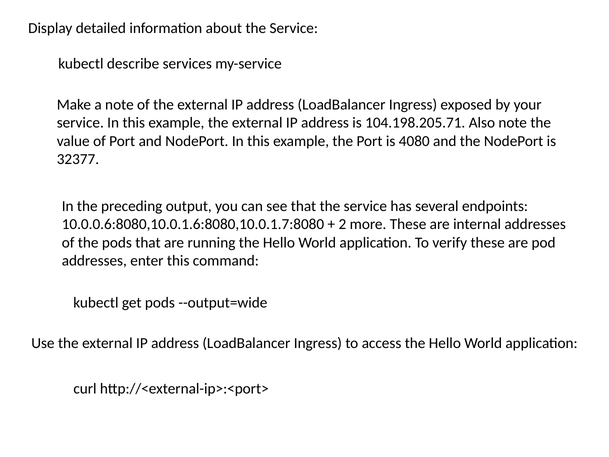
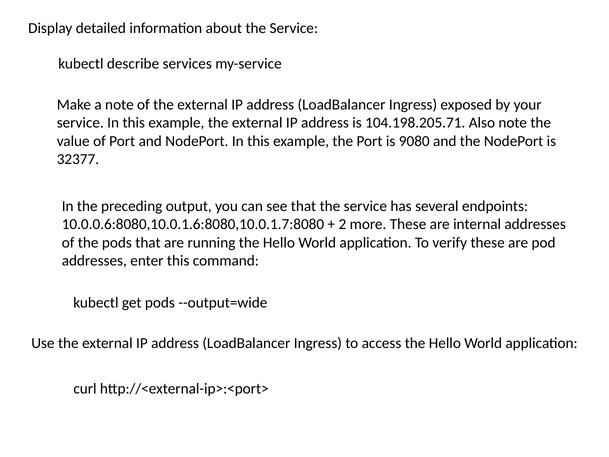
4080: 4080 -> 9080 (414, 141)
